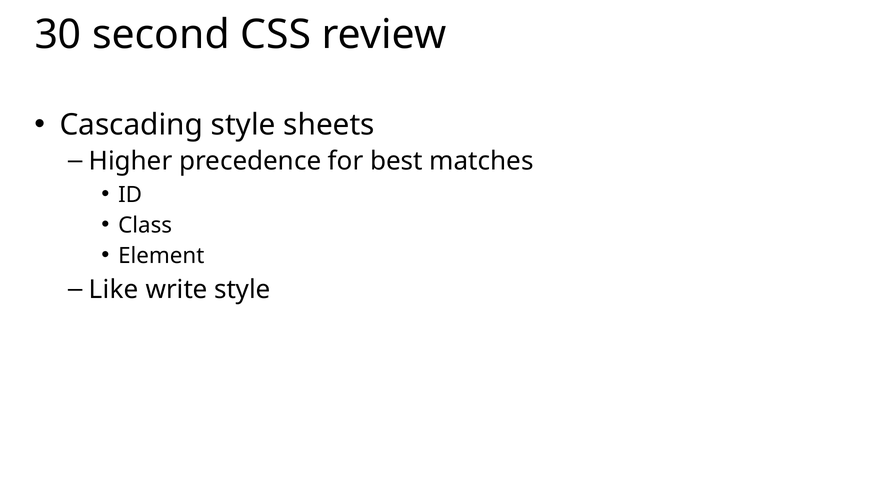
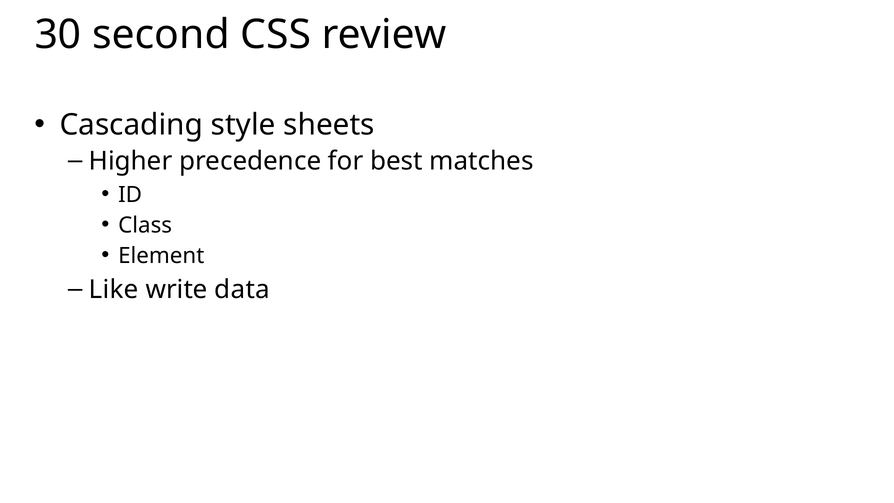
write style: style -> data (242, 290)
